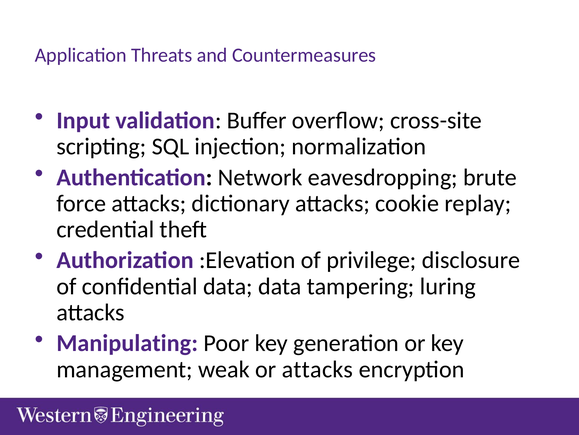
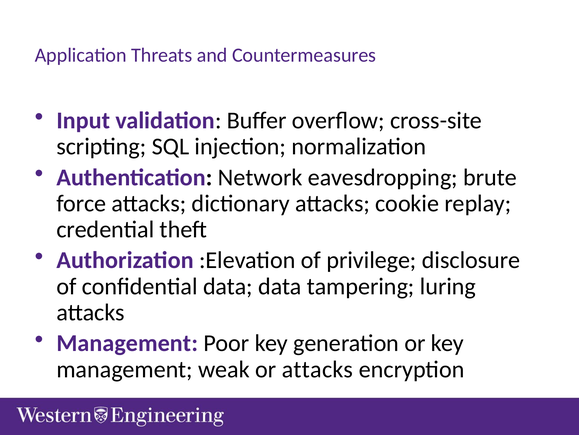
Manipulating: Manipulating -> Management (127, 343)
